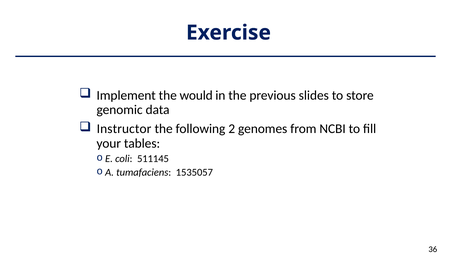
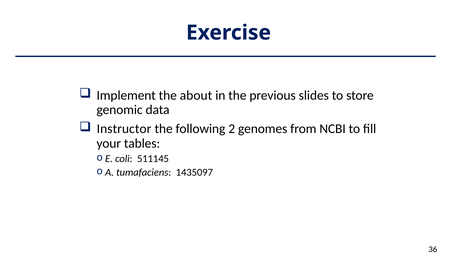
would: would -> about (196, 95)
1535057: 1535057 -> 1435097 (194, 172)
